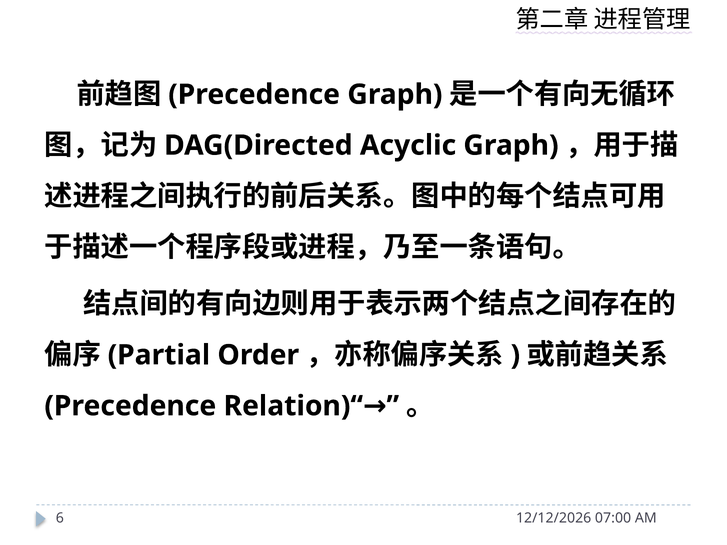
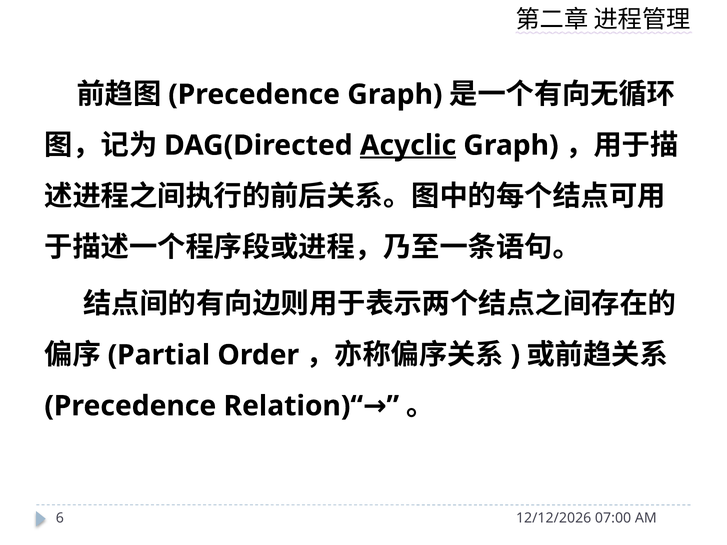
Acyclic underline: none -> present (408, 145)
